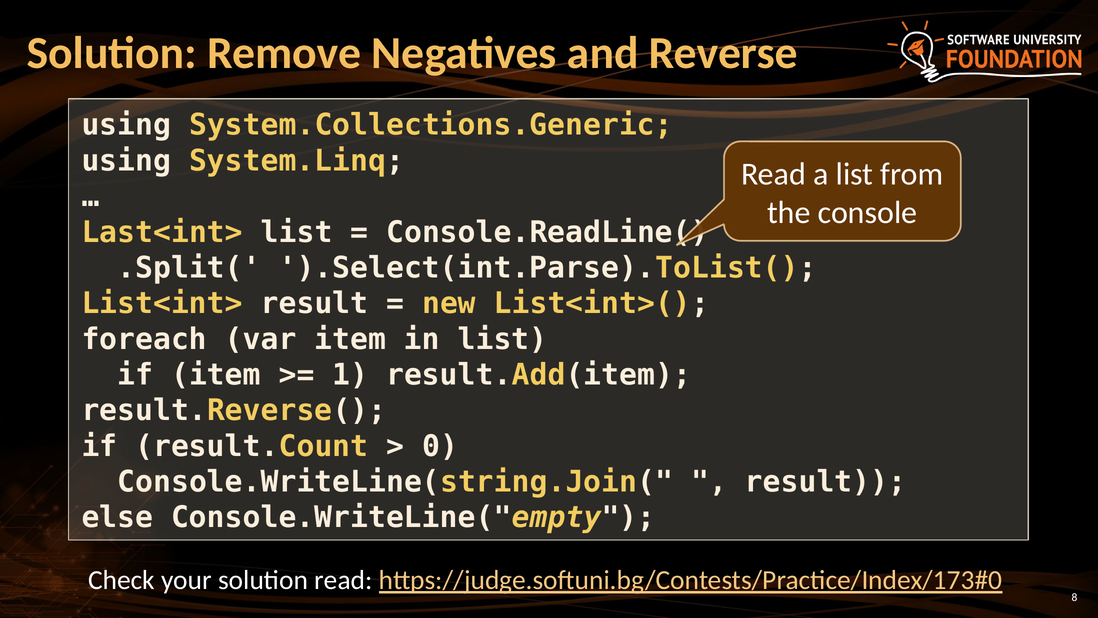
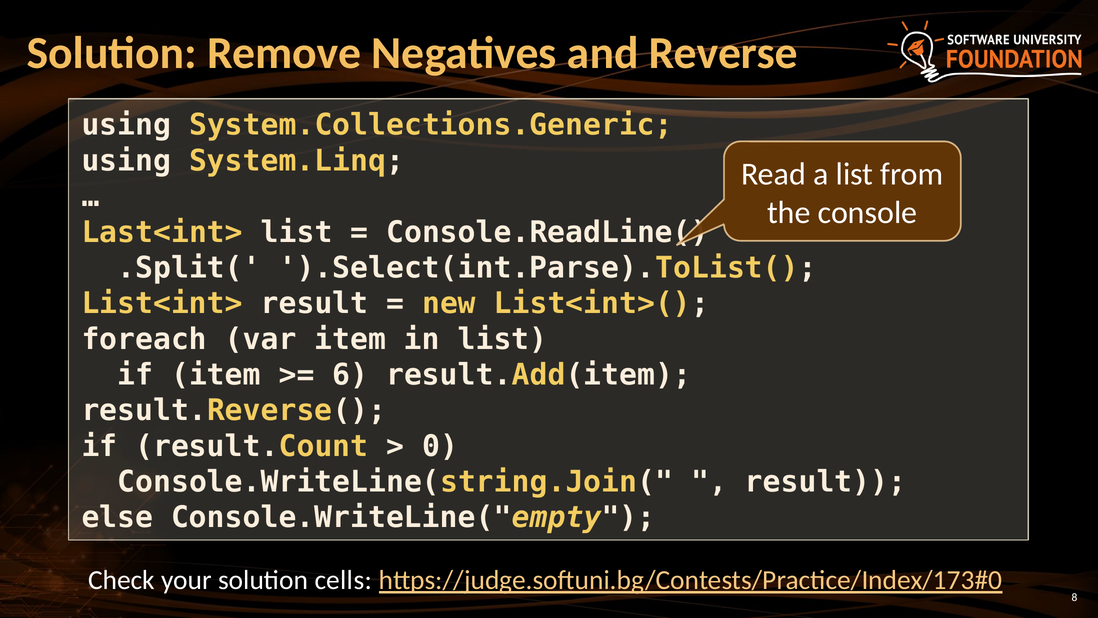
1: 1 -> 6 (350, 375)
solution read: read -> cells (343, 580)
